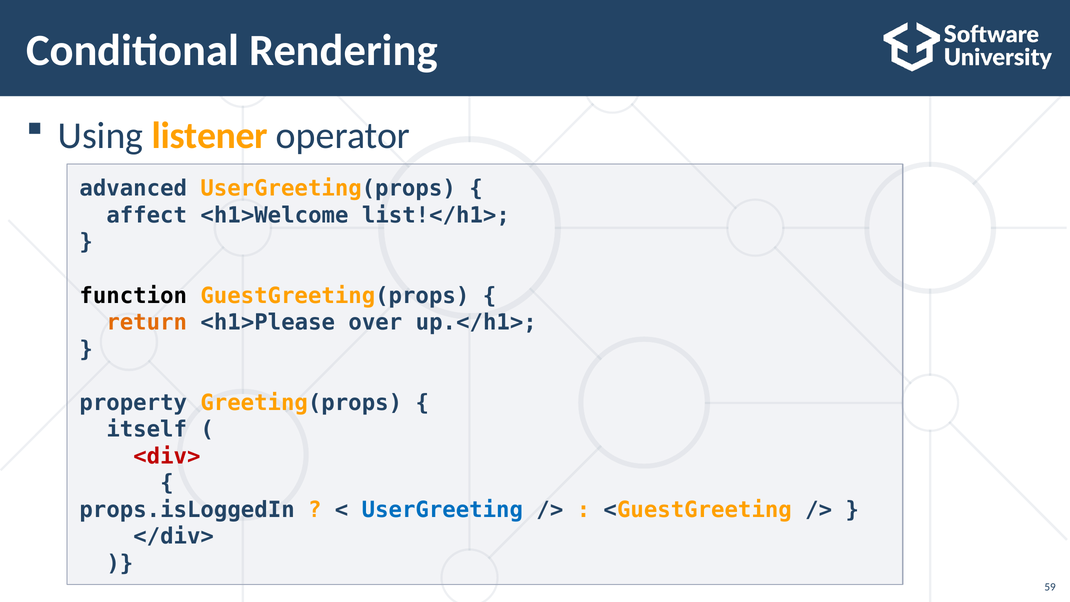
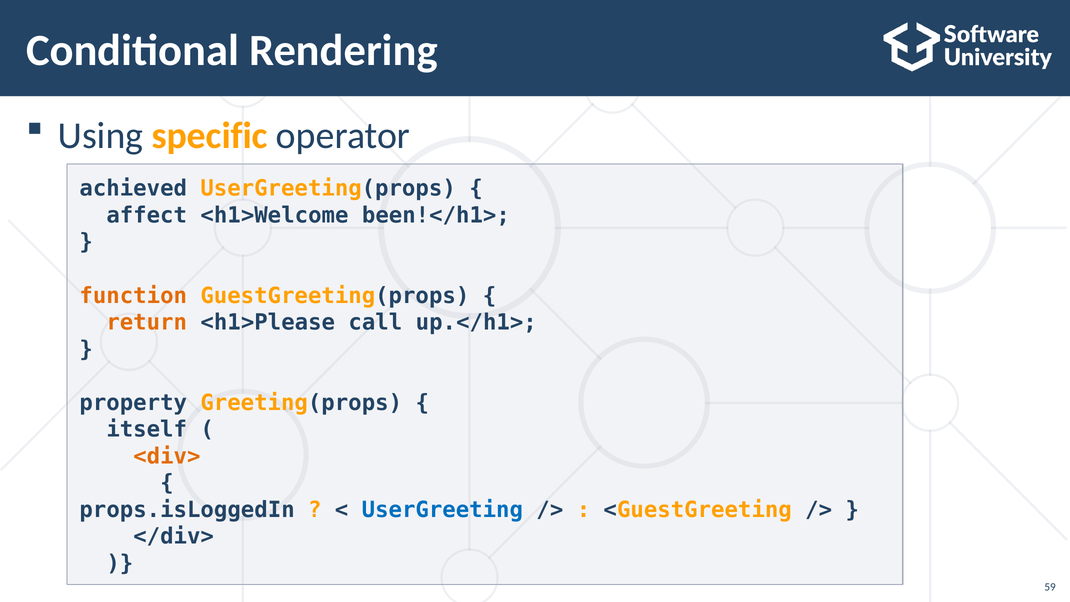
listener: listener -> specific (210, 136)
advanced: advanced -> achieved (133, 189)
list!</h1>: list!</h1> -> been!</h1> (436, 215)
function colour: black -> orange (133, 296)
over: over -> call (375, 322)
<div> colour: red -> orange (167, 456)
